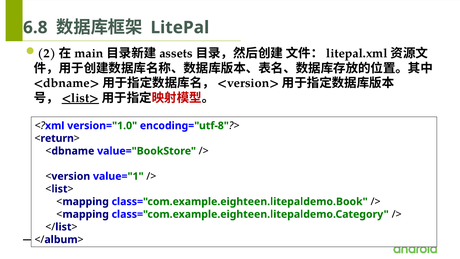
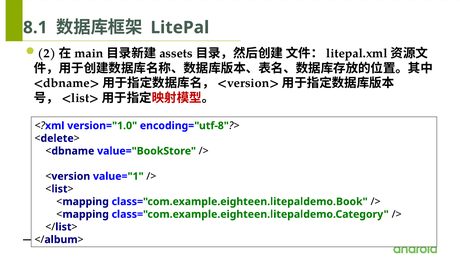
6.8: 6.8 -> 8.1 (35, 27)
<list> underline: present -> none (80, 98)
return: return -> delete (57, 138)
